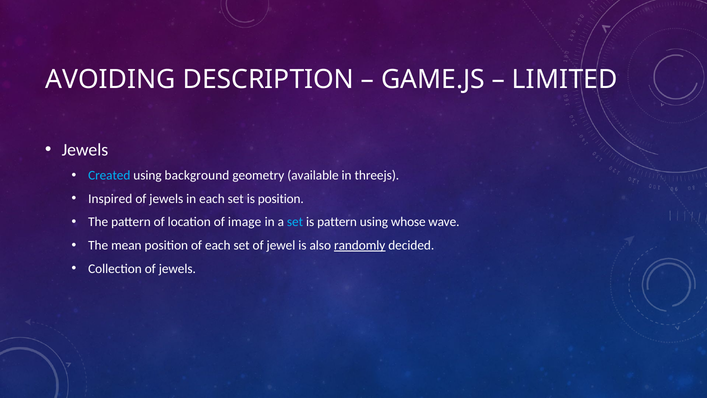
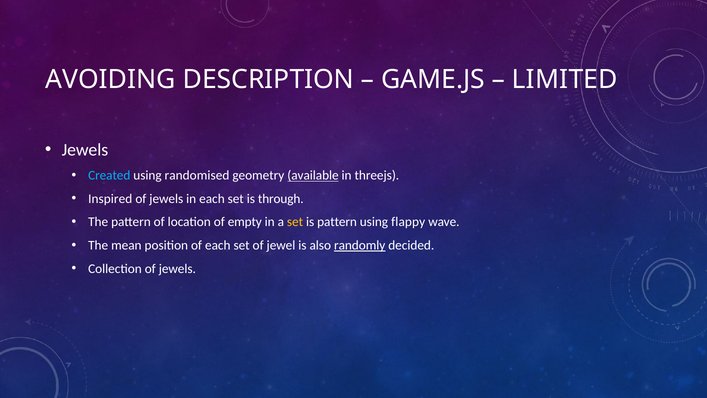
background: background -> randomised (197, 175)
available underline: none -> present (313, 175)
is position: position -> through (281, 199)
image: image -> empty (245, 222)
set colour: light blue -> yellow (295, 222)
whose: whose -> flappy (408, 222)
